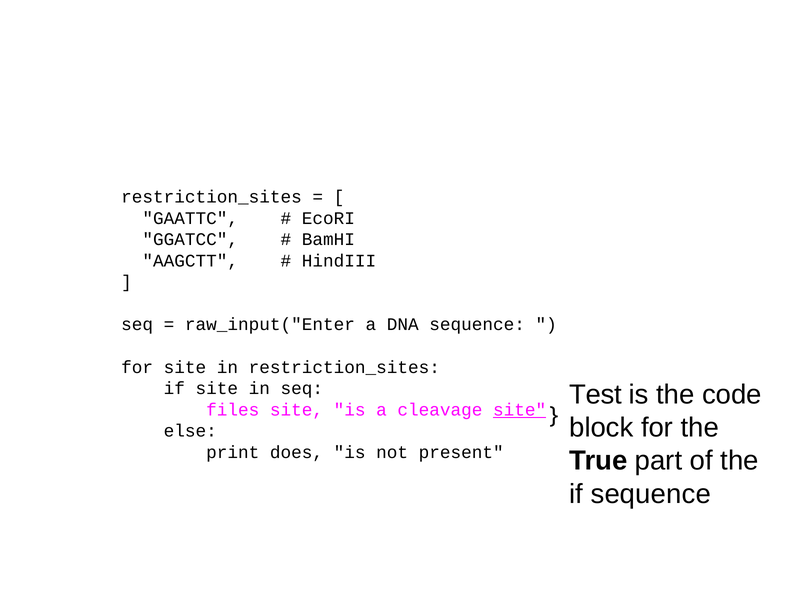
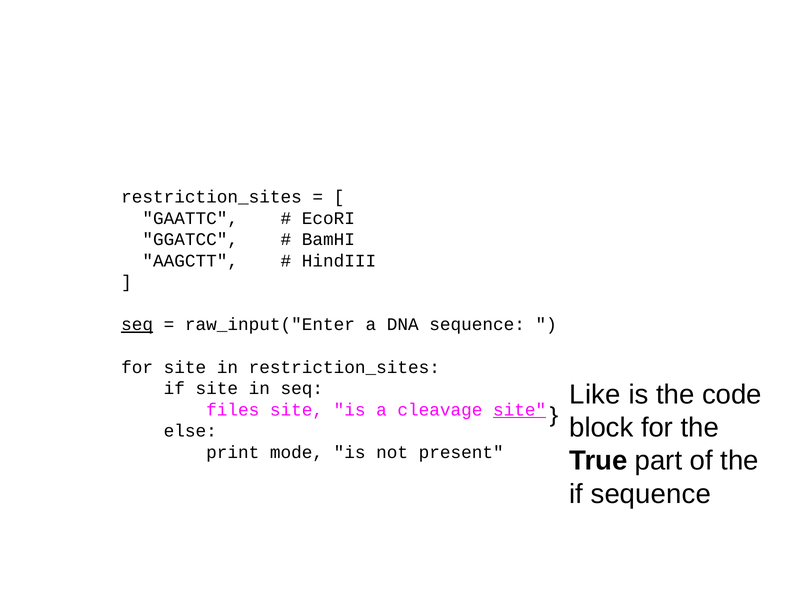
seq underline: none -> present (137, 324)
Test: Test -> Like (595, 394)
does: does -> mode (296, 452)
